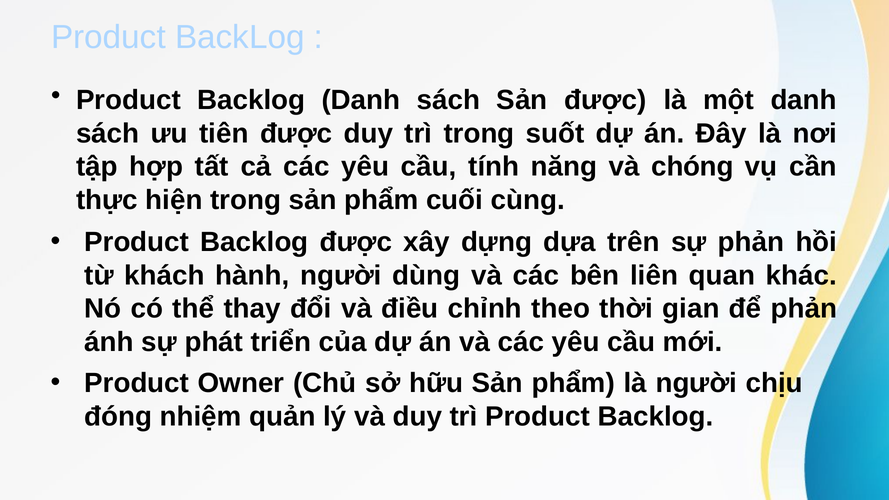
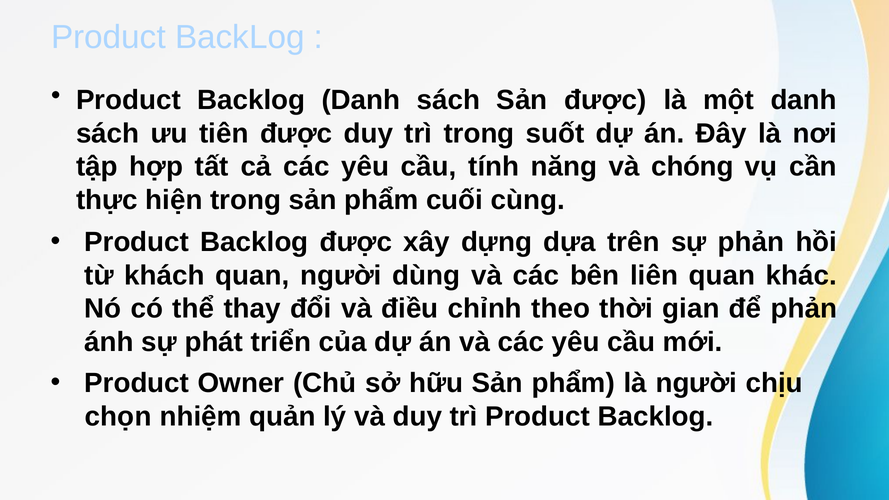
khách hành: hành -> quan (252, 275)
đóng: đóng -> chọn (118, 417)
